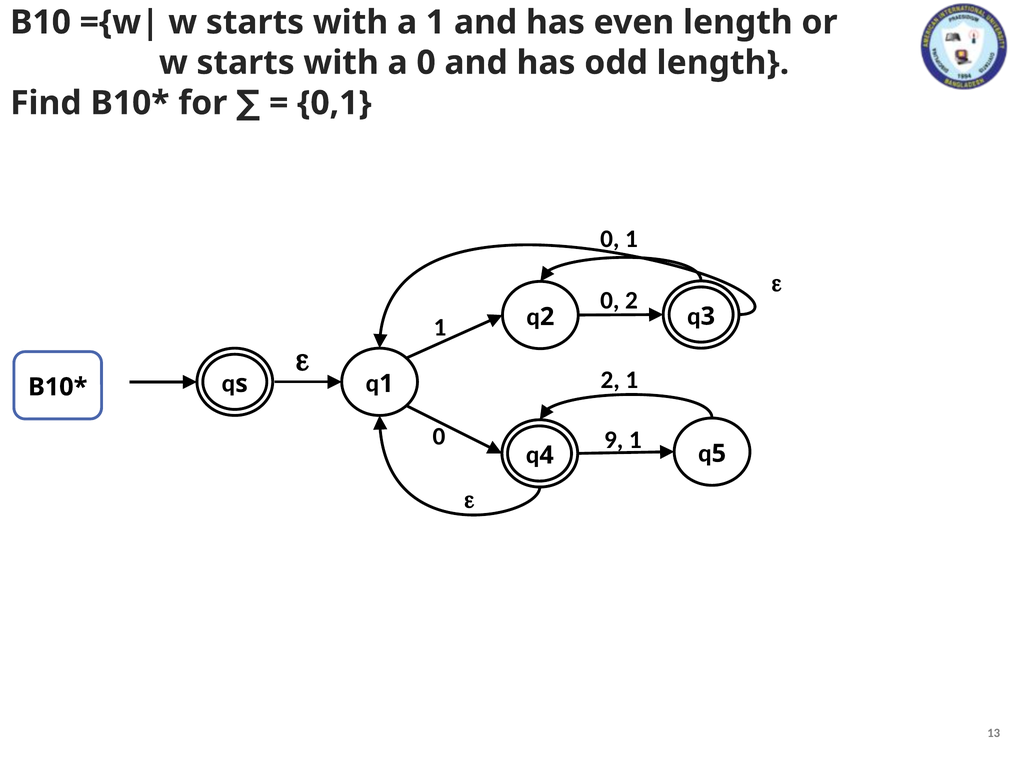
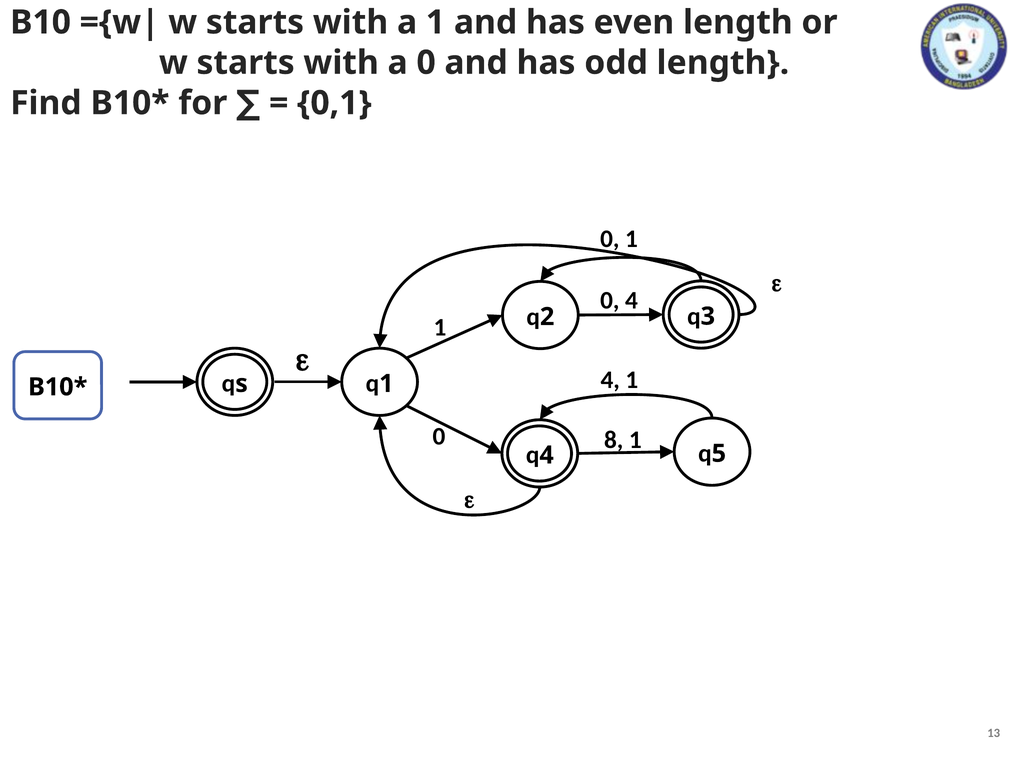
0 2: 2 -> 4 (631, 301)
2: 2 -> 4 (610, 380)
9: 9 -> 8 (614, 440)
